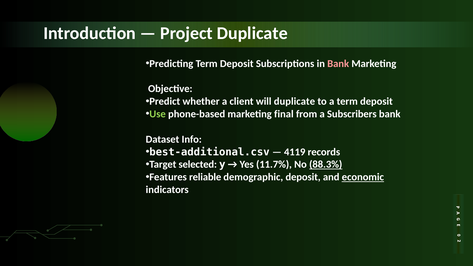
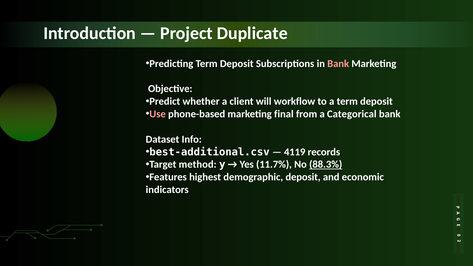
will duplicate: duplicate -> workflow (295, 101)
Use colour: light green -> pink (158, 114)
Subscribers: Subscribers -> Categorical (352, 114)
selected: selected -> method (198, 165)
reliable: reliable -> highest (205, 177)
economic underline: present -> none (363, 177)
